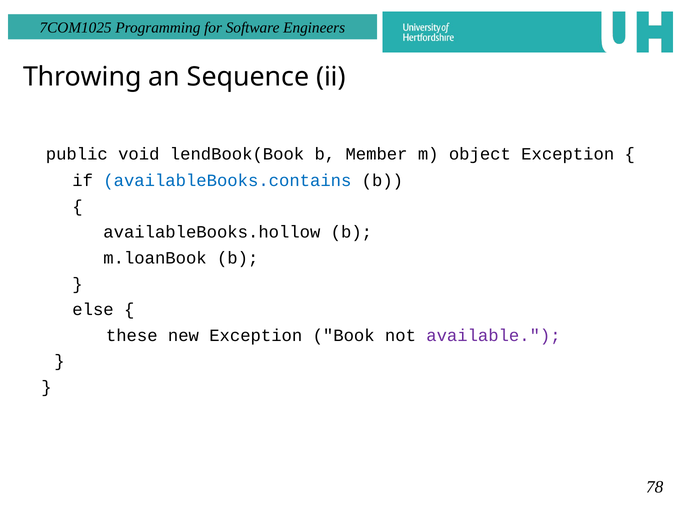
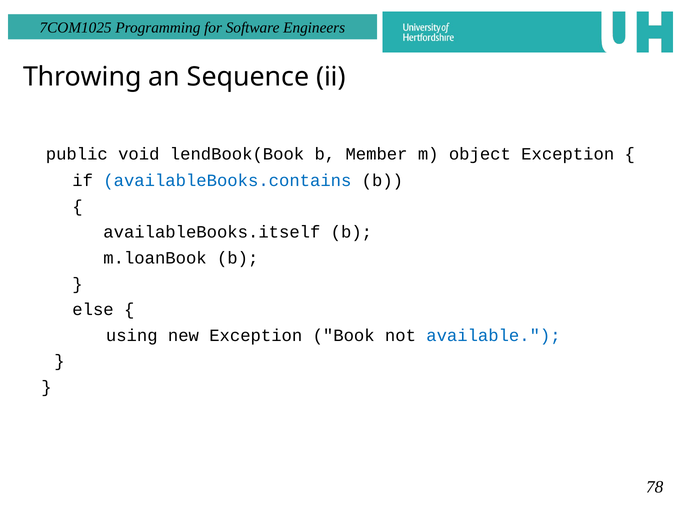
availableBooks.hollow: availableBooks.hollow -> availableBooks.itself (212, 232)
these: these -> using (132, 335)
available colour: purple -> blue (493, 335)
